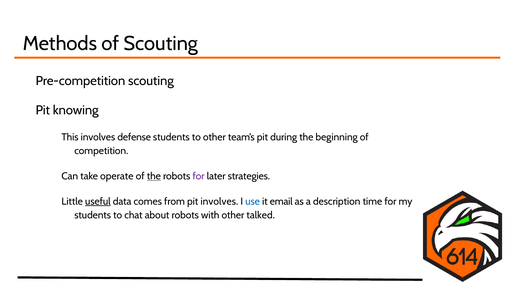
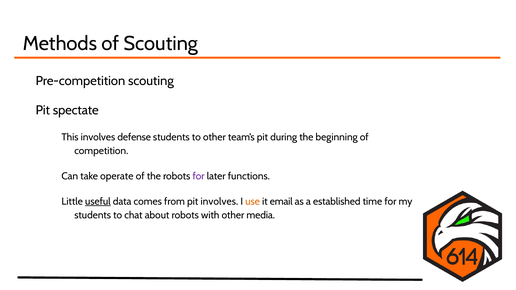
knowing: knowing -> spectate (76, 110)
the underline: present -> none (154, 176)
strategies: strategies -> functions (249, 176)
use colour: blue -> orange (253, 202)
description: description -> established (337, 202)
talked: talked -> media (261, 215)
